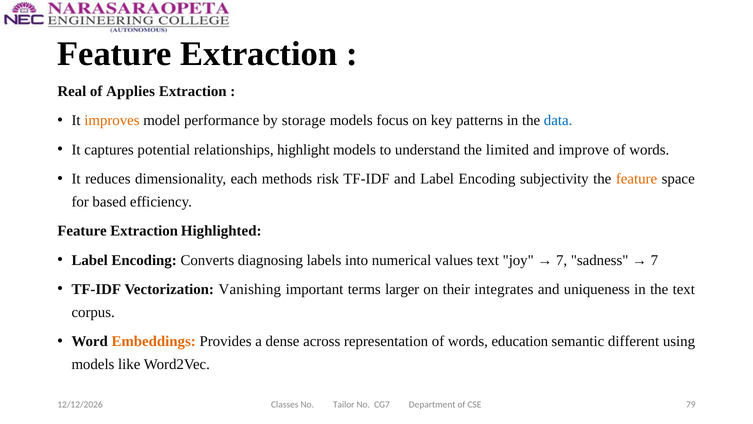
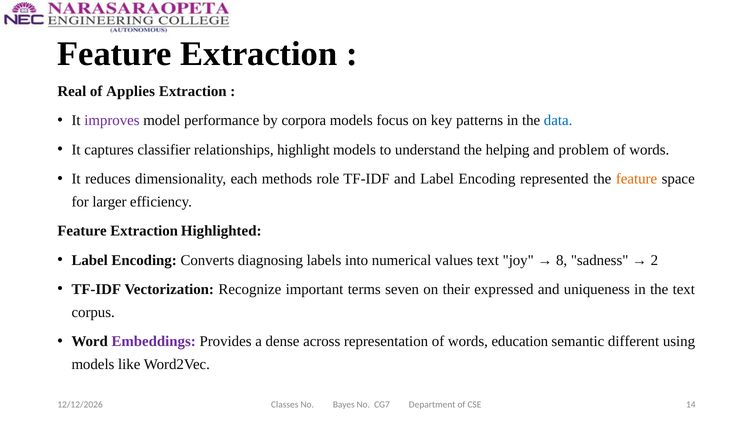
improves colour: orange -> purple (112, 120)
storage: storage -> corpora (304, 120)
potential: potential -> classifier (164, 150)
limited: limited -> helping (508, 150)
improve: improve -> problem (584, 150)
risk: risk -> role (328, 179)
subjectivity: subjectivity -> represented (554, 179)
based: based -> larger (109, 202)
7: 7 -> 8 (562, 260)
7: 7 -> 2 (654, 260)
Vanishing: Vanishing -> Recognize (250, 289)
larger: larger -> seven (402, 289)
integrates: integrates -> expressed (504, 289)
Embeddings colour: orange -> purple (154, 341)
Tailor: Tailor -> Bayes (344, 404)
79: 79 -> 14 (691, 404)
